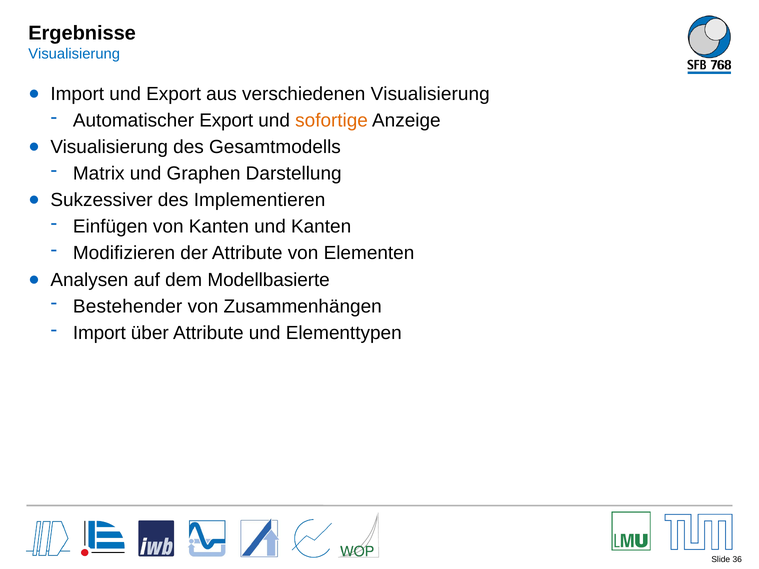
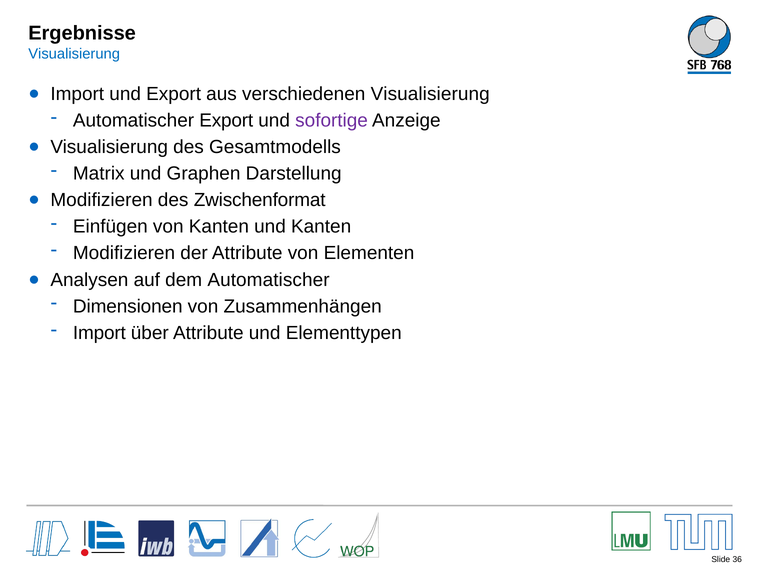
sofortige colour: orange -> purple (332, 120)
Sukzessiver: Sukzessiver -> Modifizieren (102, 200)
Implementieren: Implementieren -> Zwischenformat (260, 200)
dem Modellbasierte: Modellbasierte -> Automatischer (269, 280)
Bestehender: Bestehender -> Dimensionen (128, 306)
